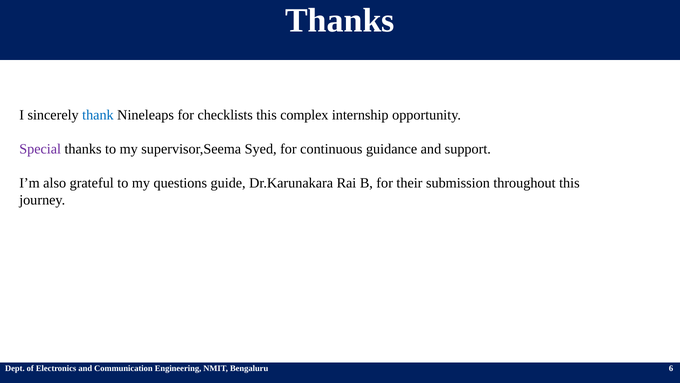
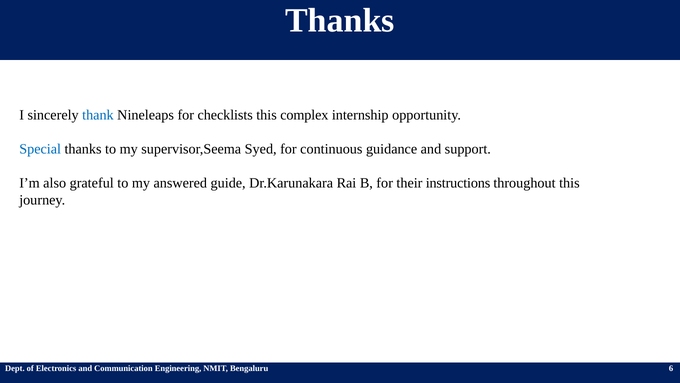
Special colour: purple -> blue (40, 149)
questions: questions -> answered (180, 183)
submission: submission -> instructions (458, 183)
